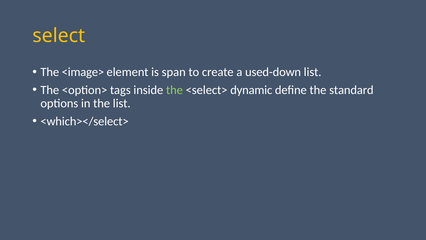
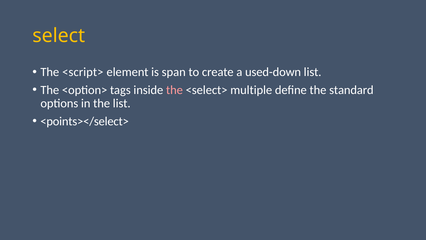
<image>: <image> -> <script> (83, 72)
the colour: light green -> pink (174, 90)
dynamic: dynamic -> multiple (251, 90)
<which></select>: <which></select> -> <points></select> (85, 121)
